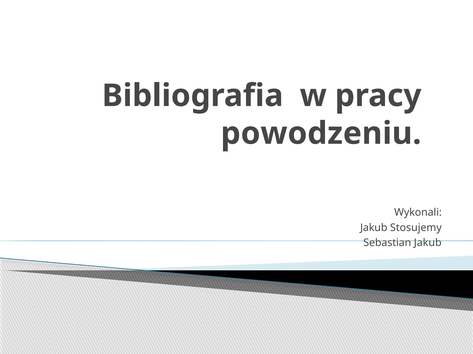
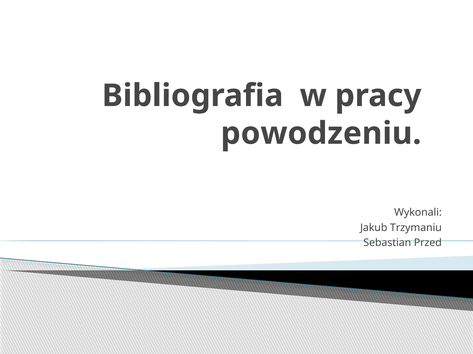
Stosujemy: Stosujemy -> Trzymaniu (416, 228)
Sebastian Jakub: Jakub -> Przed (428, 243)
